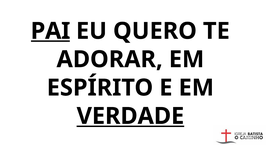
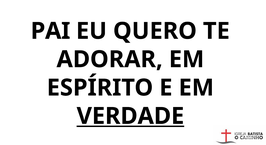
PAI underline: present -> none (50, 31)
